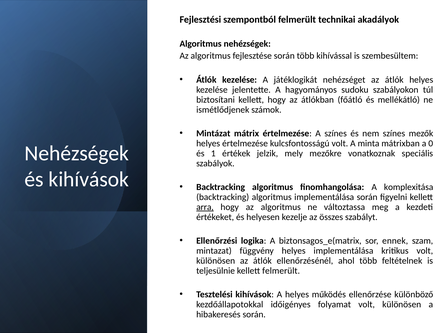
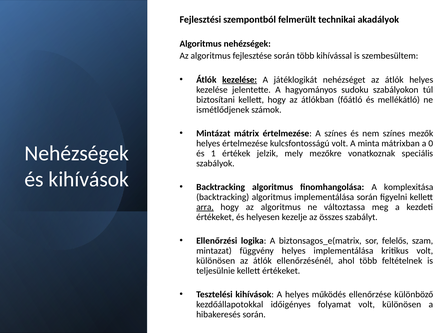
kezelése underline: none -> present (240, 80)
ennek: ennek -> felelős (395, 241)
kellett felmerült: felmerült -> értékeket (281, 271)
